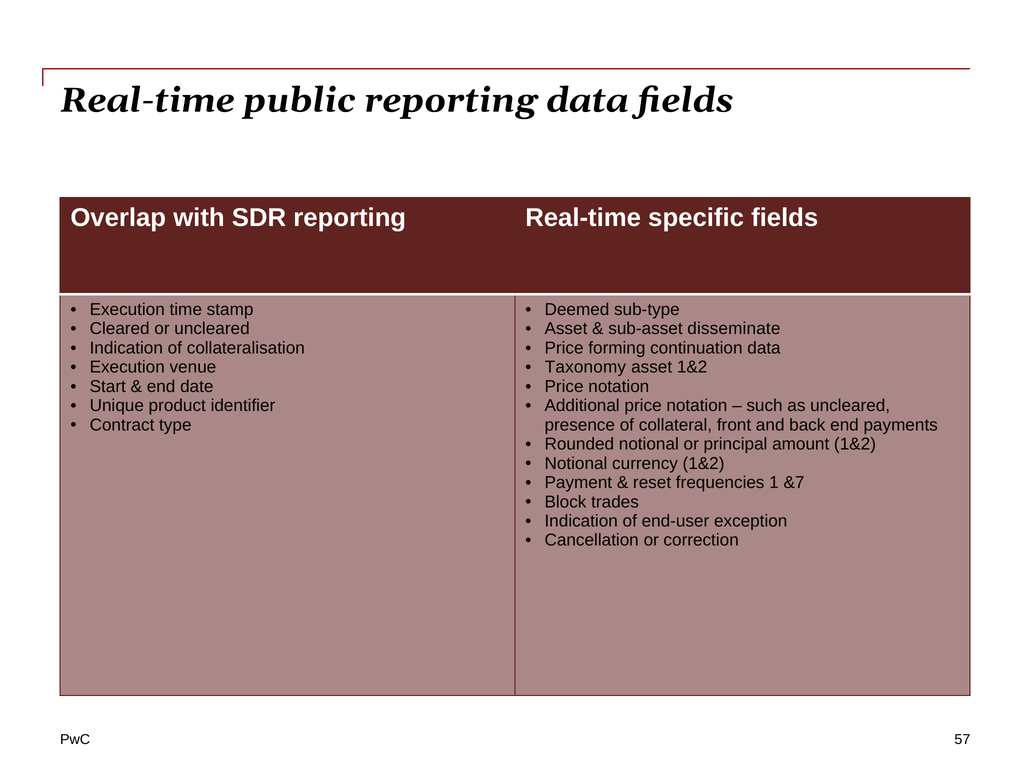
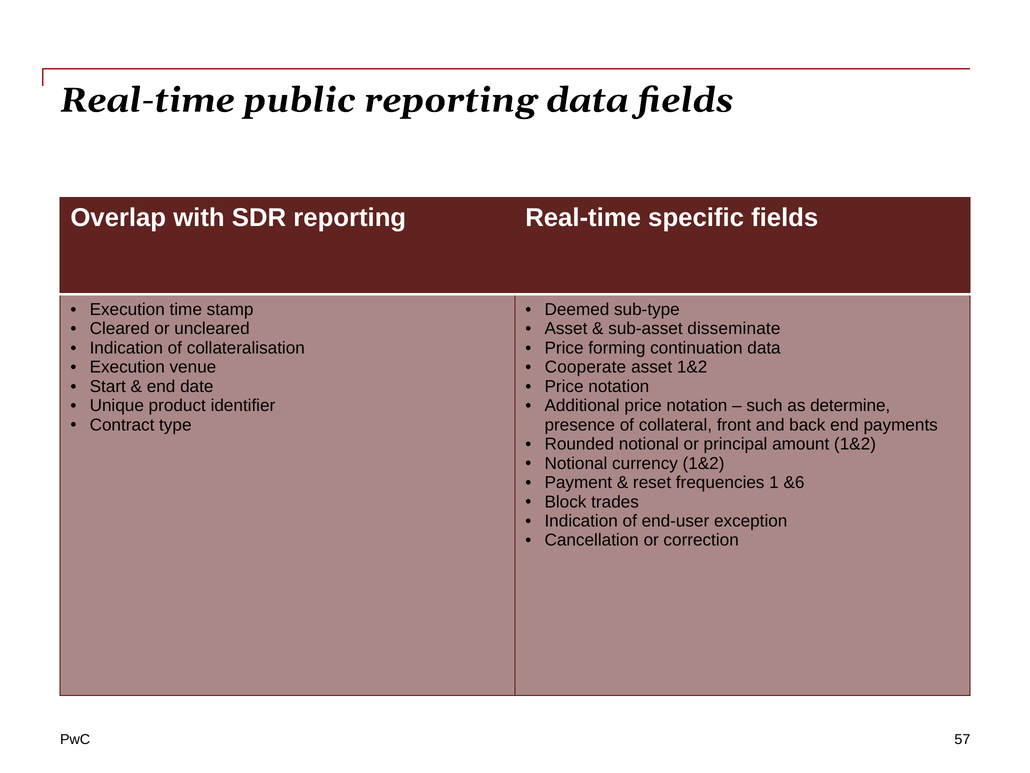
Taxonomy: Taxonomy -> Cooperate (585, 367)
as uncleared: uncleared -> determine (850, 405)
&7: &7 -> &6 (794, 482)
